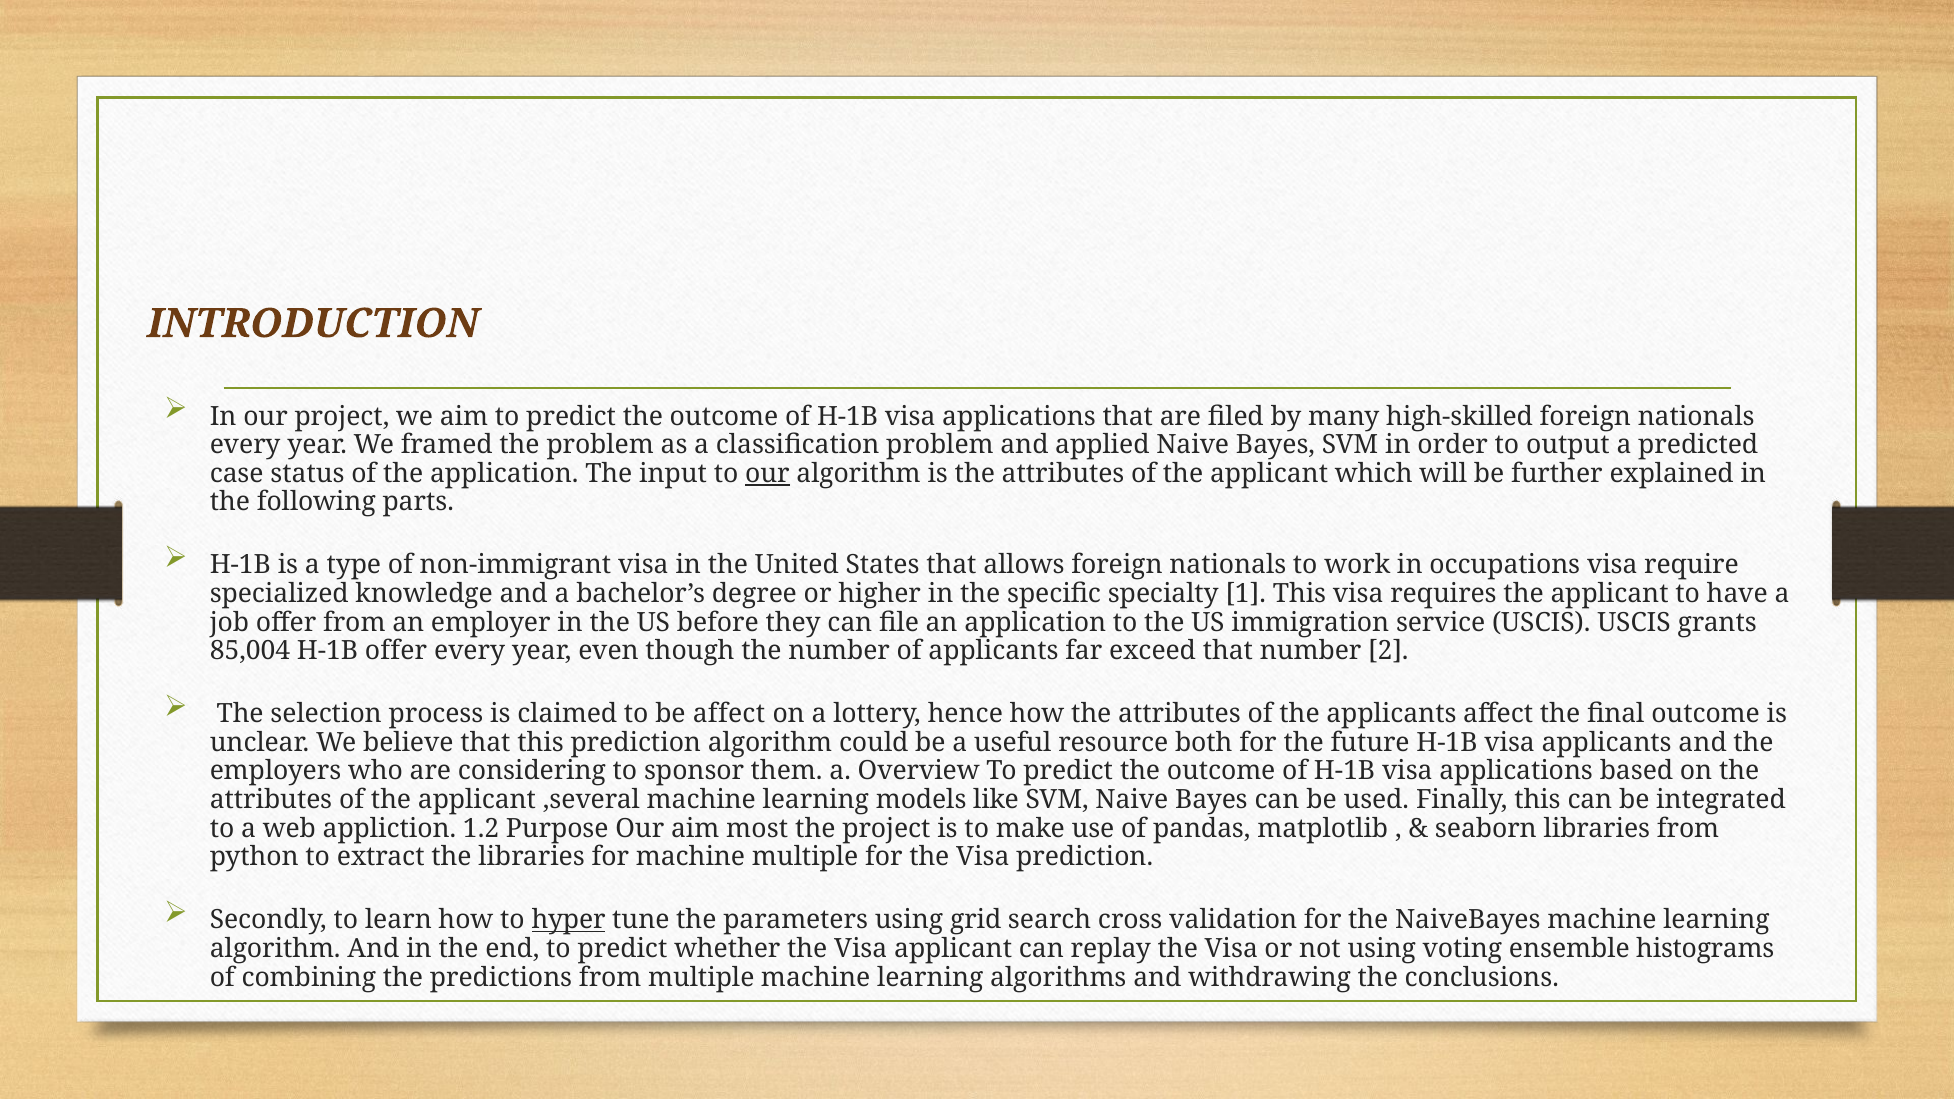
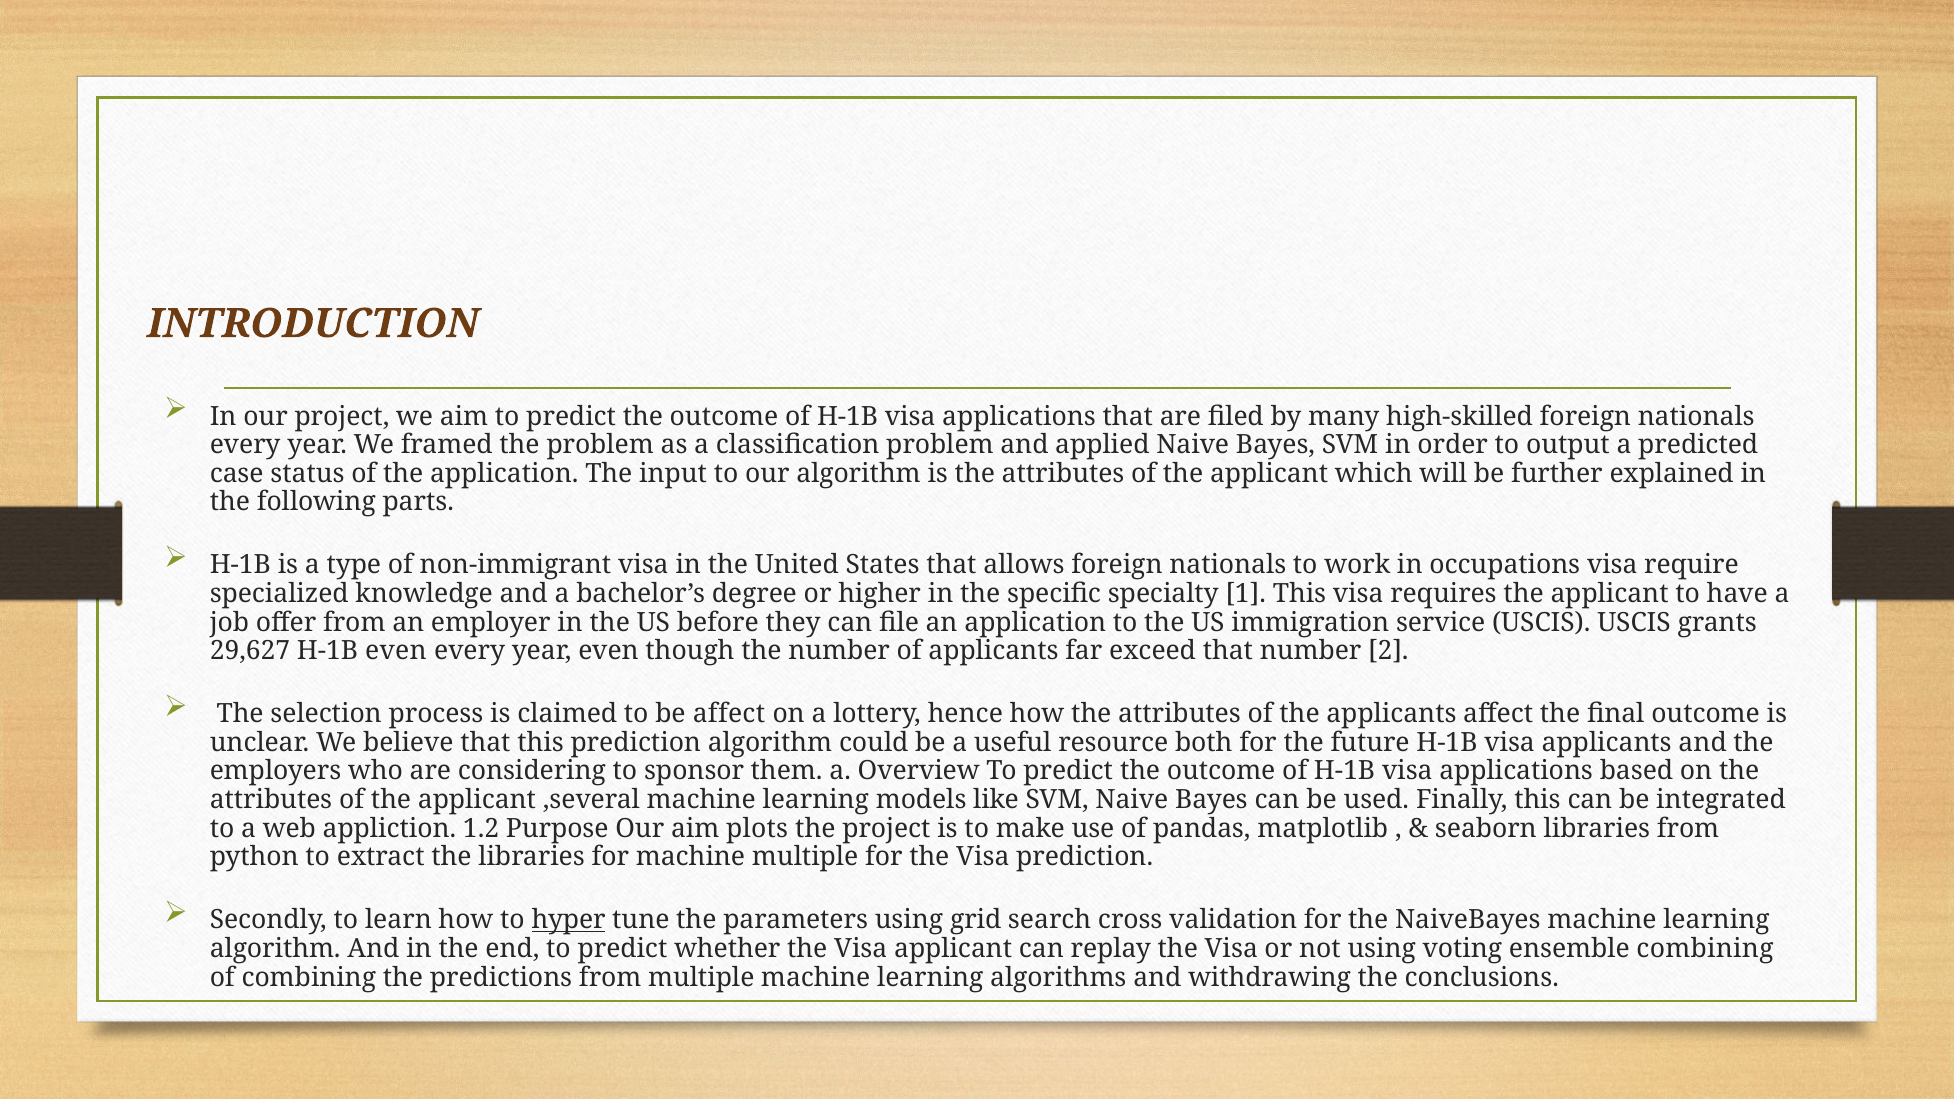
our underline: present -> none (767, 474)
85,004: 85,004 -> 29,627 (250, 651)
H-1B offer: offer -> even (396, 651)
most: most -> plots (757, 829)
ensemble histograms: histograms -> combining (1705, 949)
